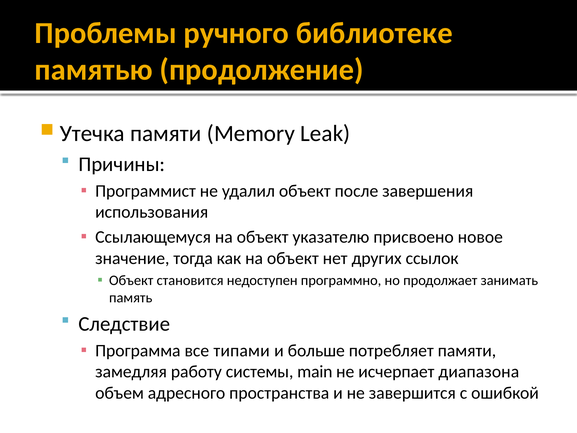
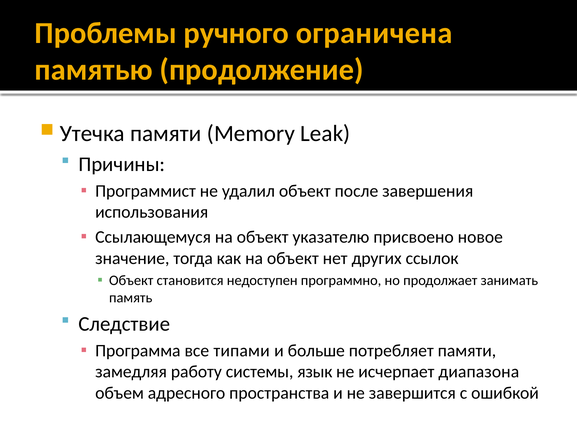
библиотеке: библиотеке -> ограничена (374, 33)
main: main -> язык (315, 372)
